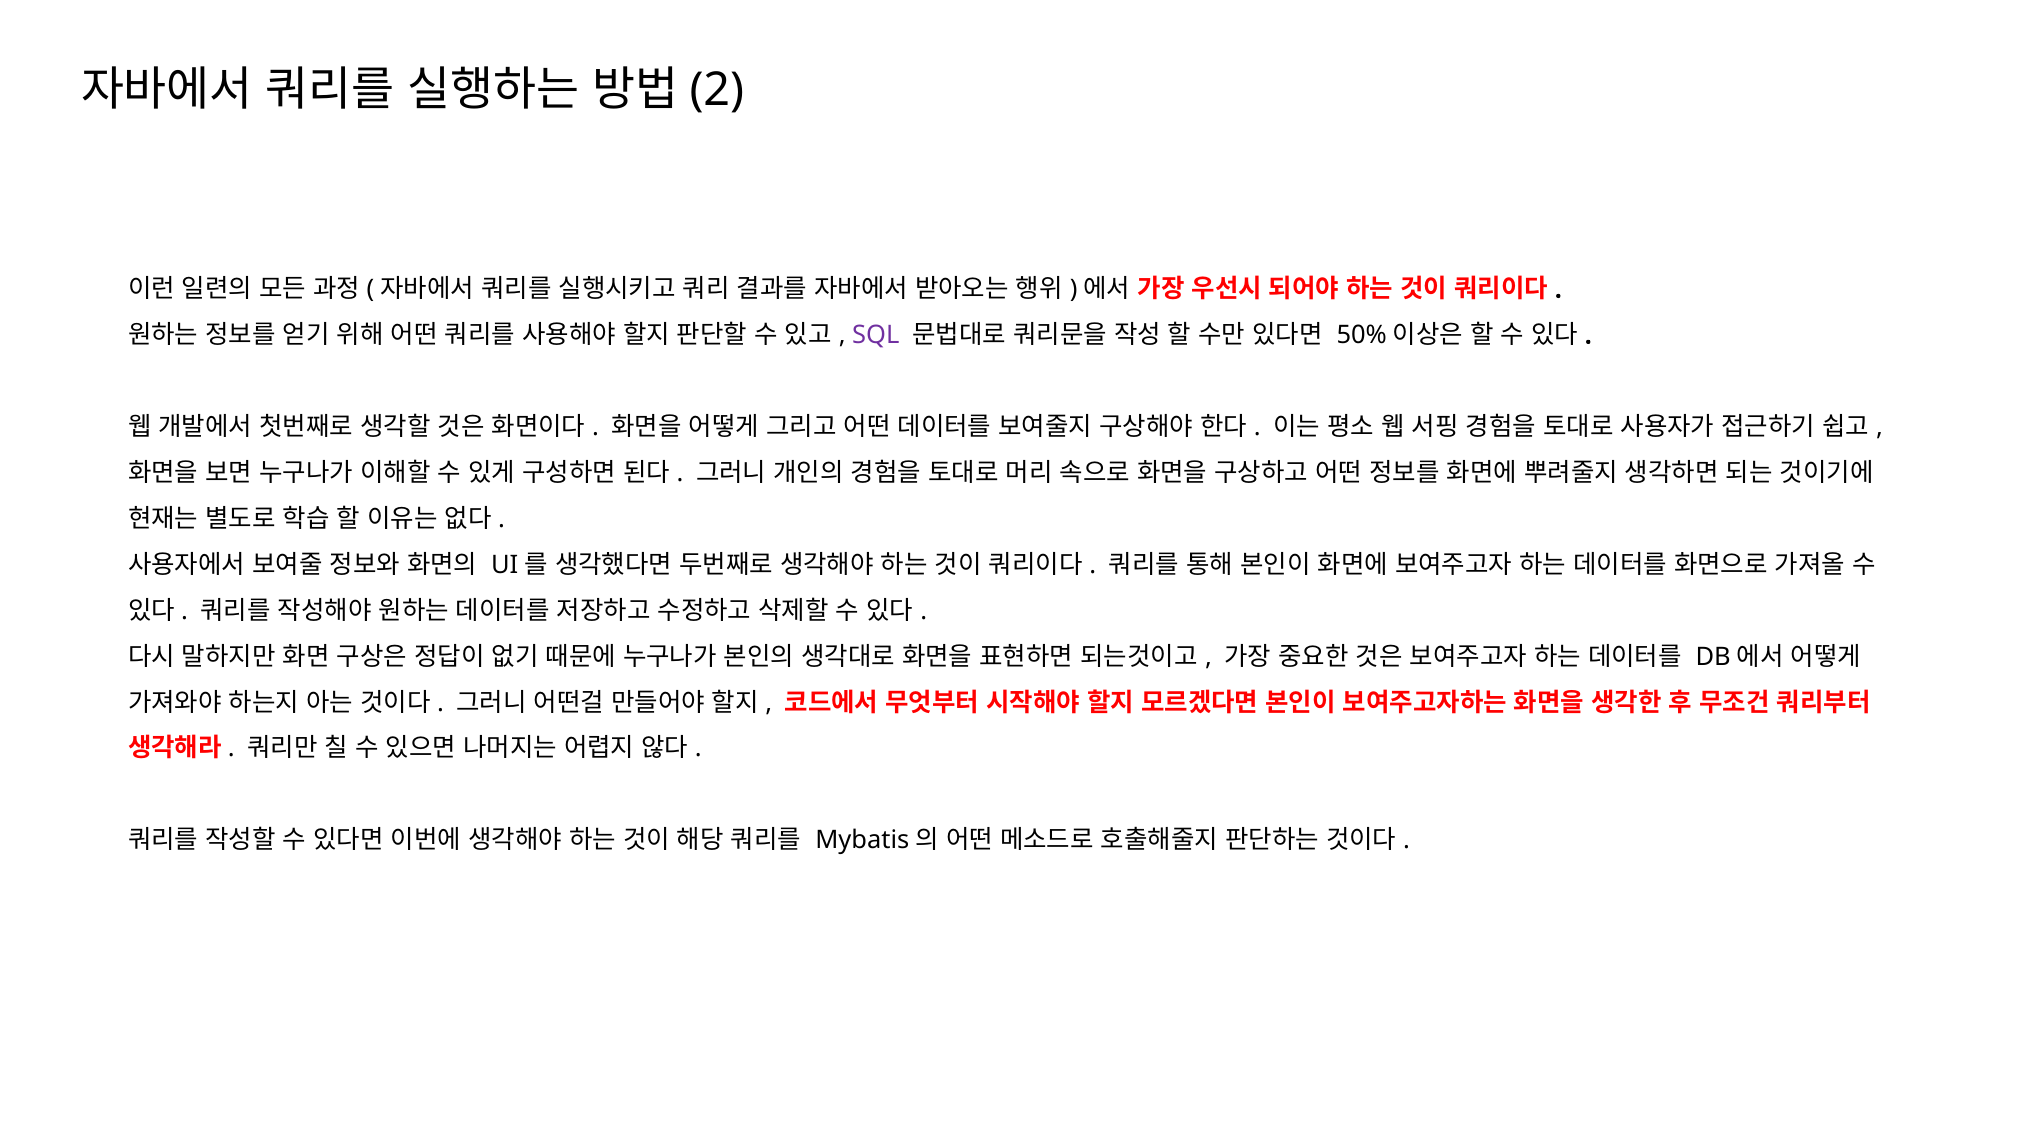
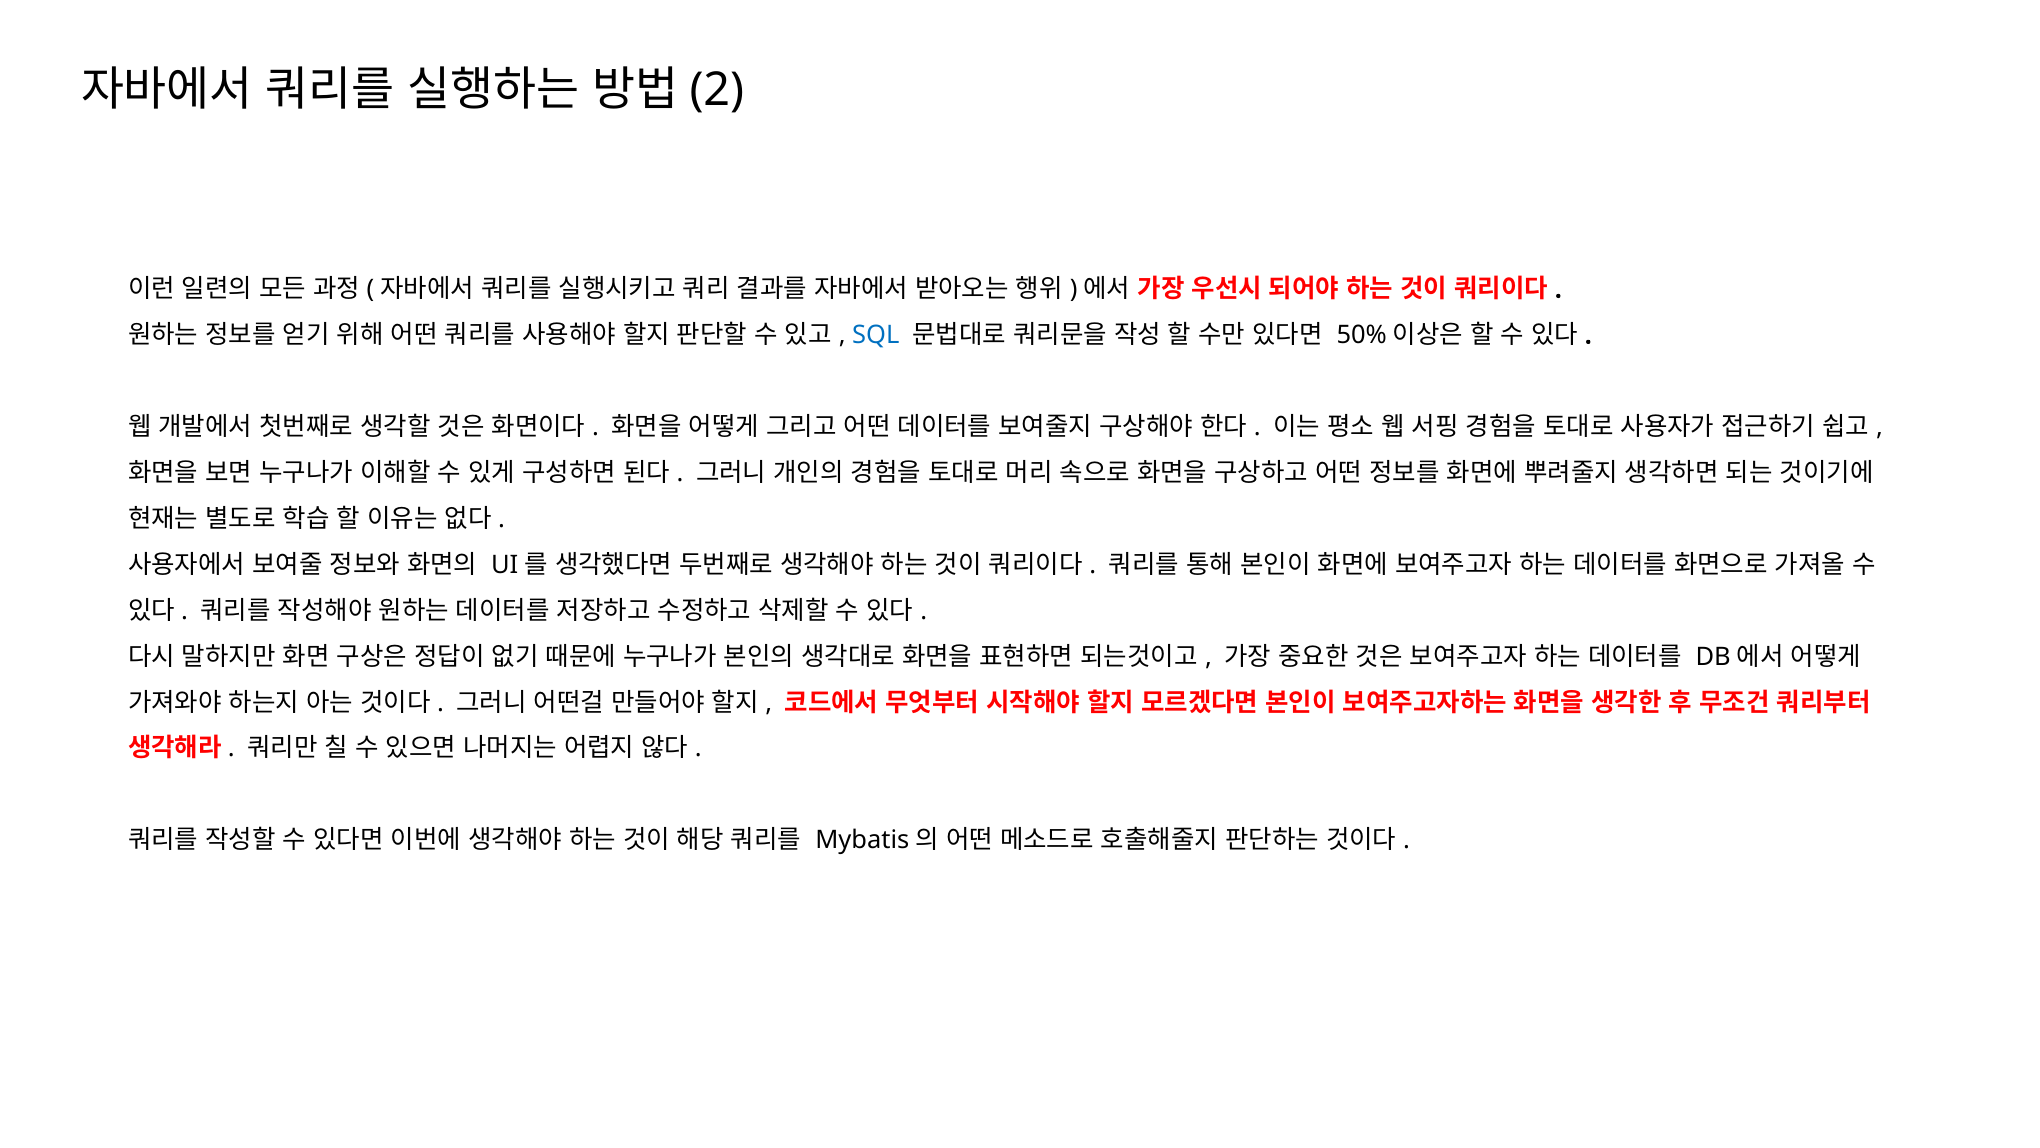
SQL colour: purple -> blue (876, 335)
